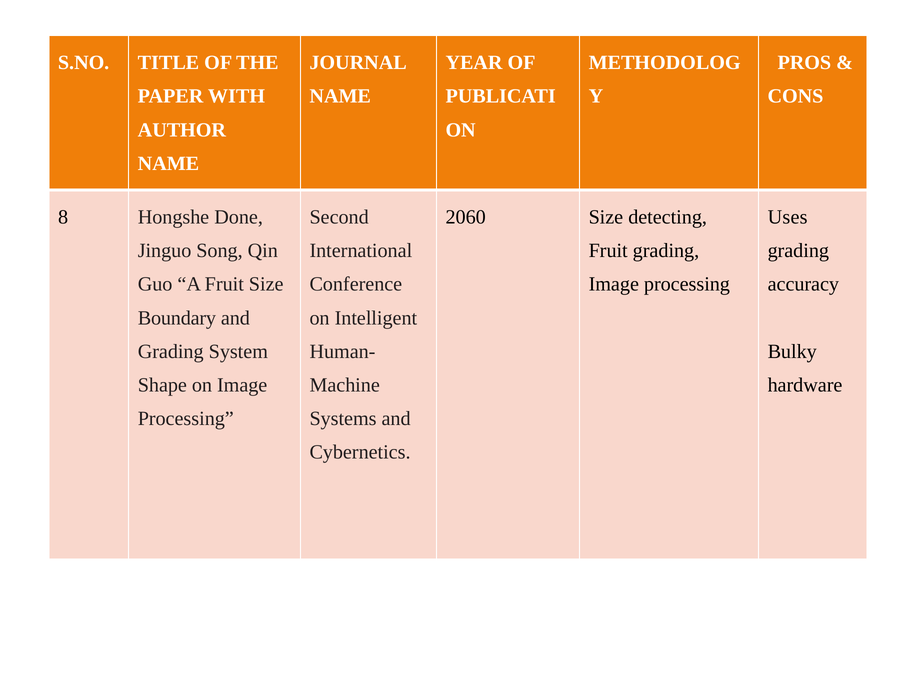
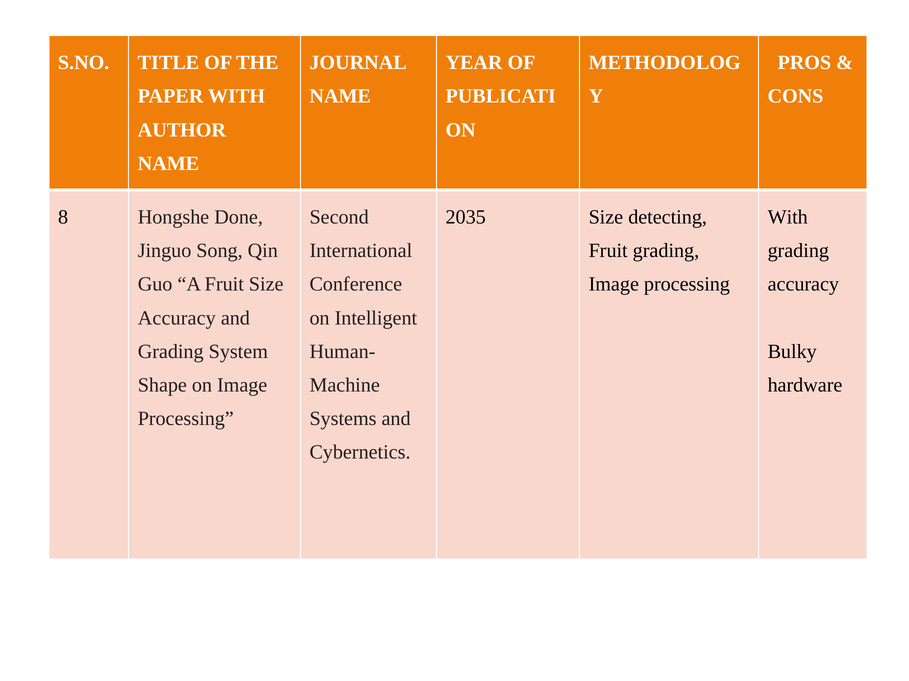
2060: 2060 -> 2035 (466, 217)
Uses: Uses -> With (788, 217)
Boundary: Boundary -> Accuracy (177, 318)
